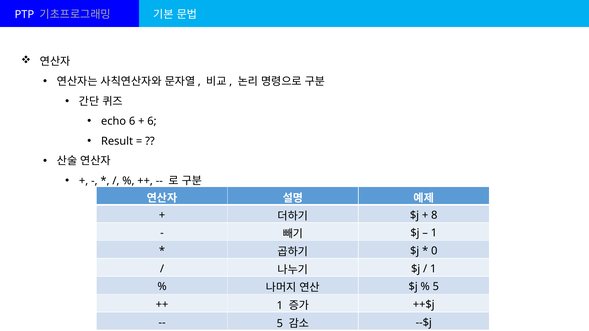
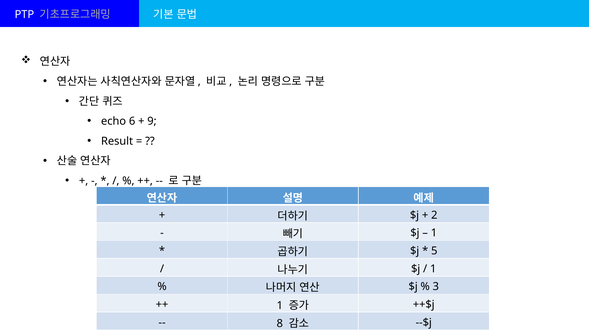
6: 6 -> 9 (152, 121)
8: 8 -> 2 (434, 215)
0: 0 -> 5 (434, 251)
5: 5 -> 3 (436, 287)
5: 5 -> 8 (280, 324)
